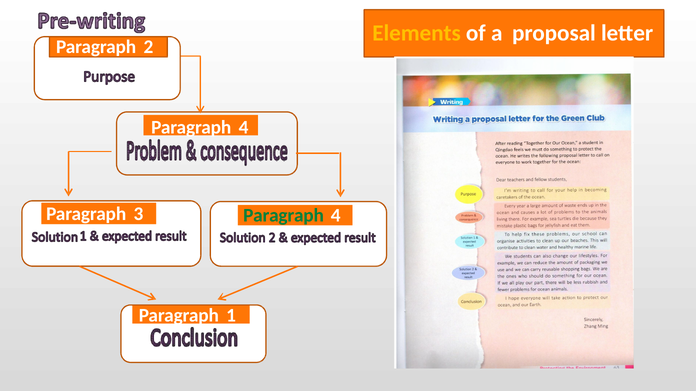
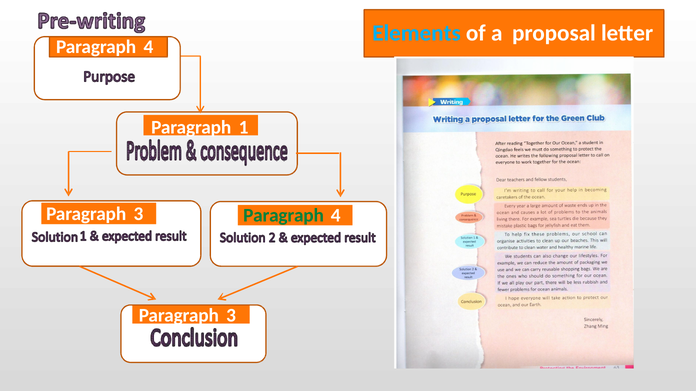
Elements colour: yellow -> light blue (417, 33)
2: 2 -> 4 (148, 47)
4: 4 -> 1 (244, 128)
1: 1 -> 3 (231, 316)
